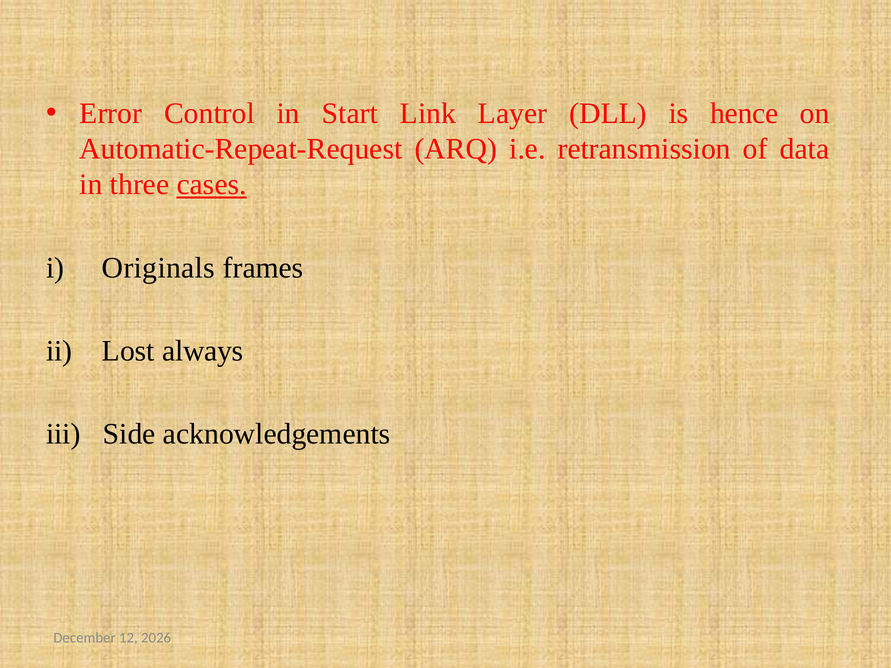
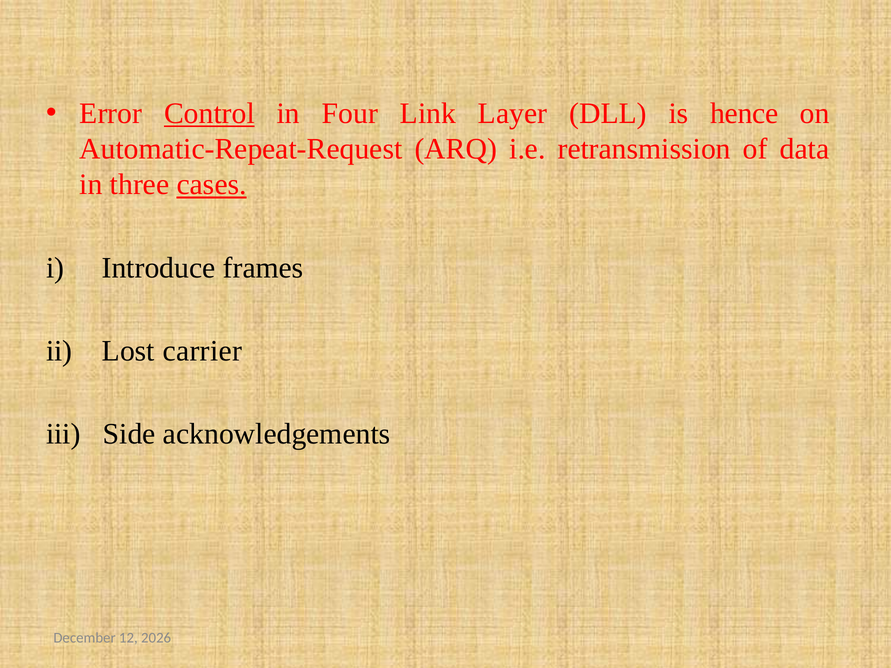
Control underline: none -> present (209, 113)
Start: Start -> Four (350, 113)
Originals: Originals -> Introduce (159, 268)
always: always -> carrier (202, 351)
